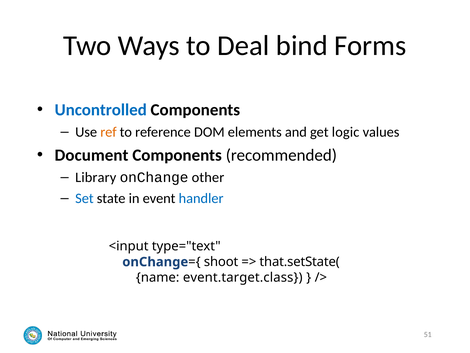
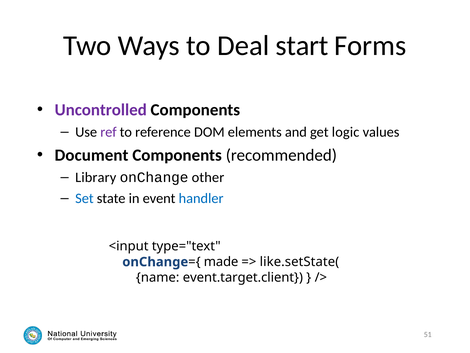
bind: bind -> start (302, 45)
Uncontrolled colour: blue -> purple (101, 110)
ref colour: orange -> purple (108, 132)
shoot: shoot -> made (221, 262)
that.setState(: that.setState( -> like.setState( (299, 262)
event.target.class: event.target.class -> event.target.client (243, 277)
